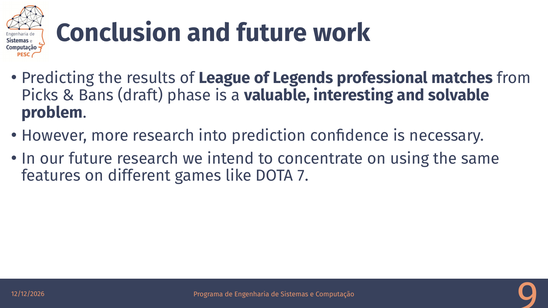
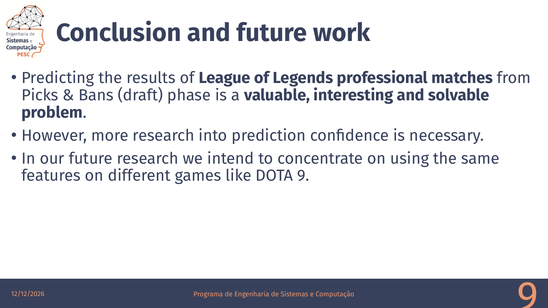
DOTA 7: 7 -> 9 (303, 176)
